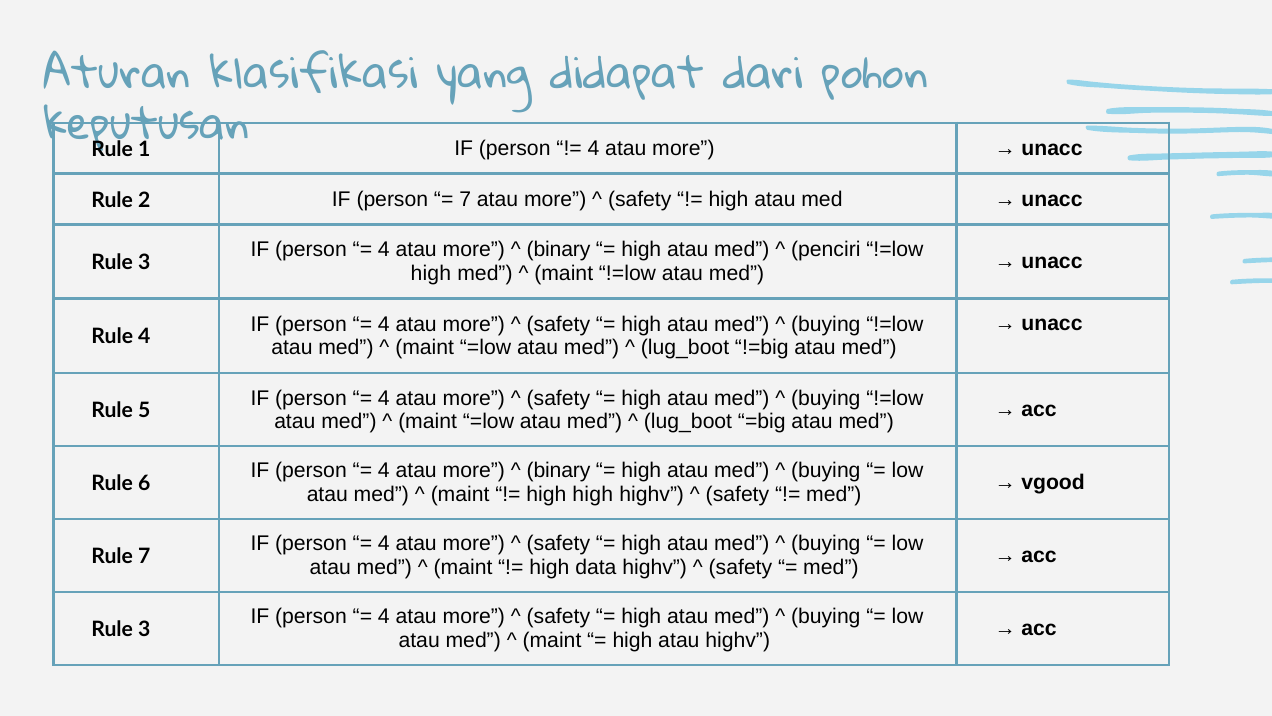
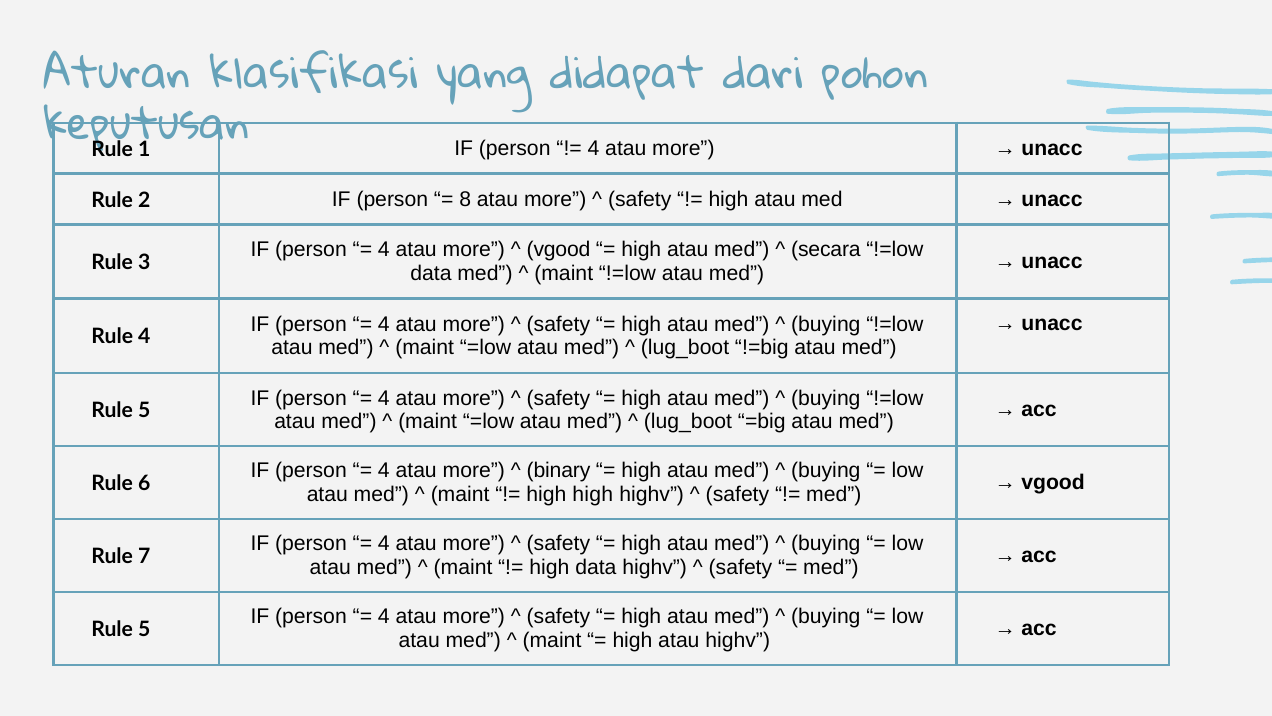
7: 7 -> 8 (465, 199)
binary: binary -> vgood (559, 250)
penciri: penciri -> secara (826, 250)
high: high -> data (431, 274)
3: 3 -> 5 (144, 629)
